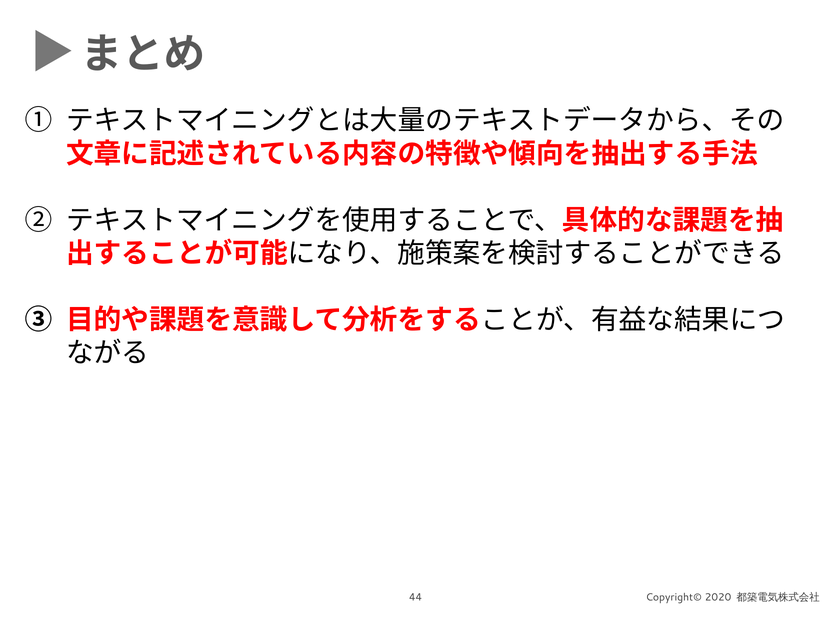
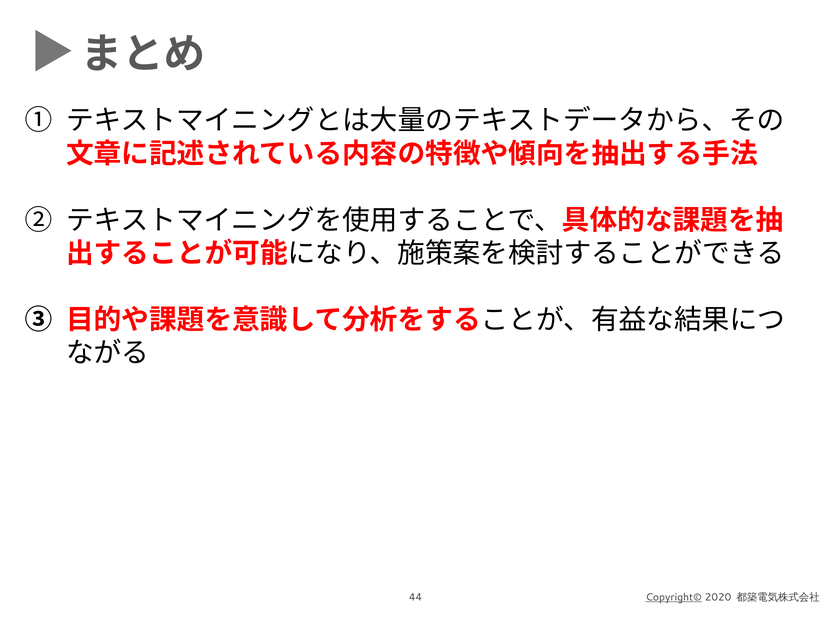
Copyright© underline: none -> present (674, 598)
